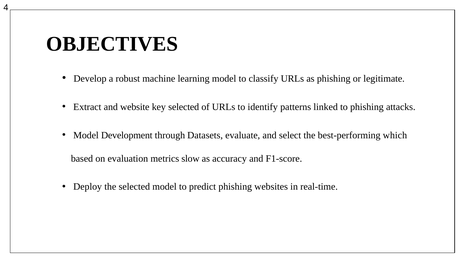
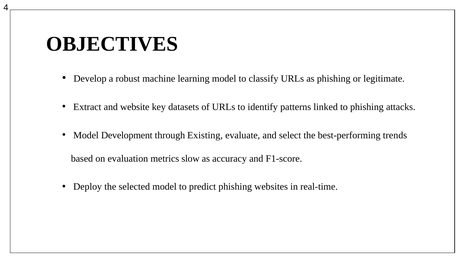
key selected: selected -> datasets (184, 107)
Datasets: Datasets -> Existing (205, 135)
which: which -> trends (395, 135)
